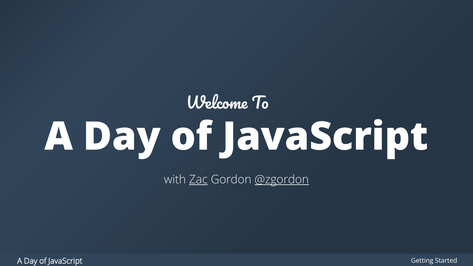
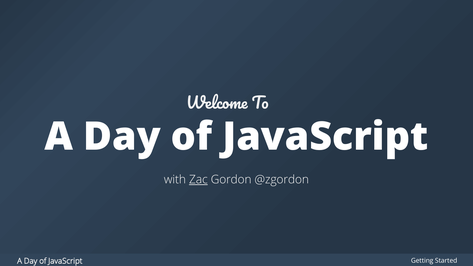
@zgordon underline: present -> none (282, 180)
